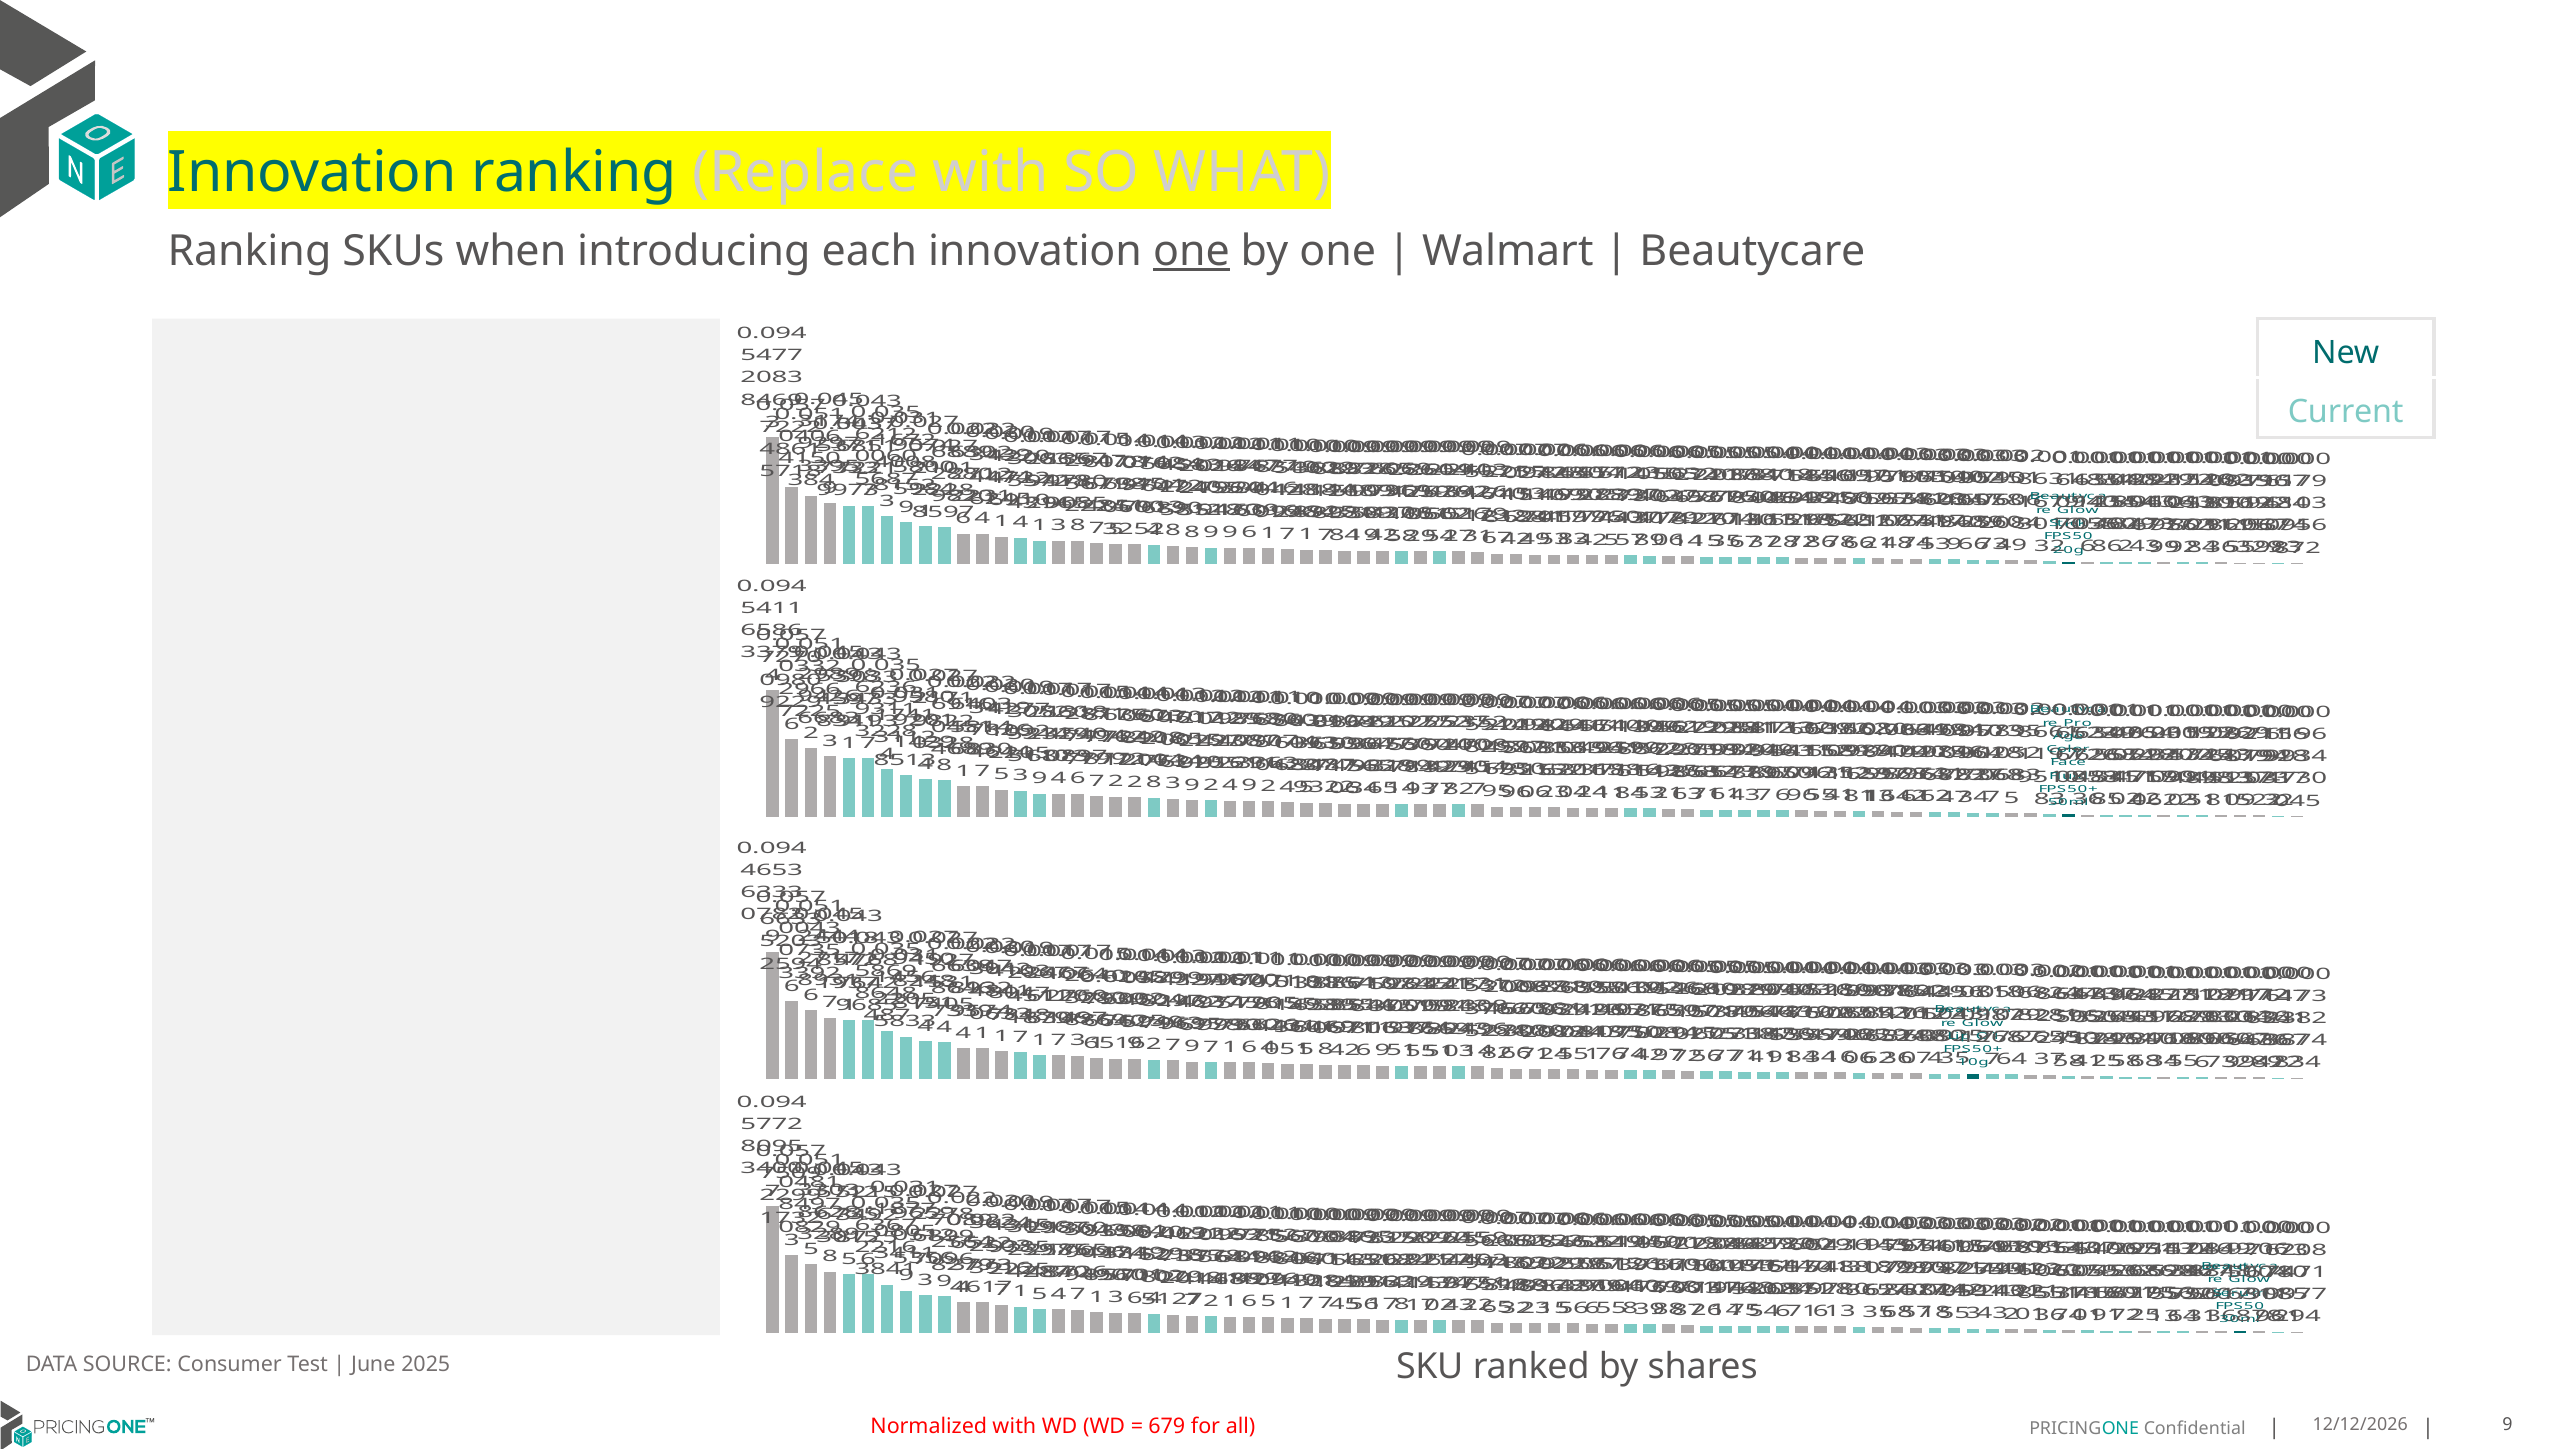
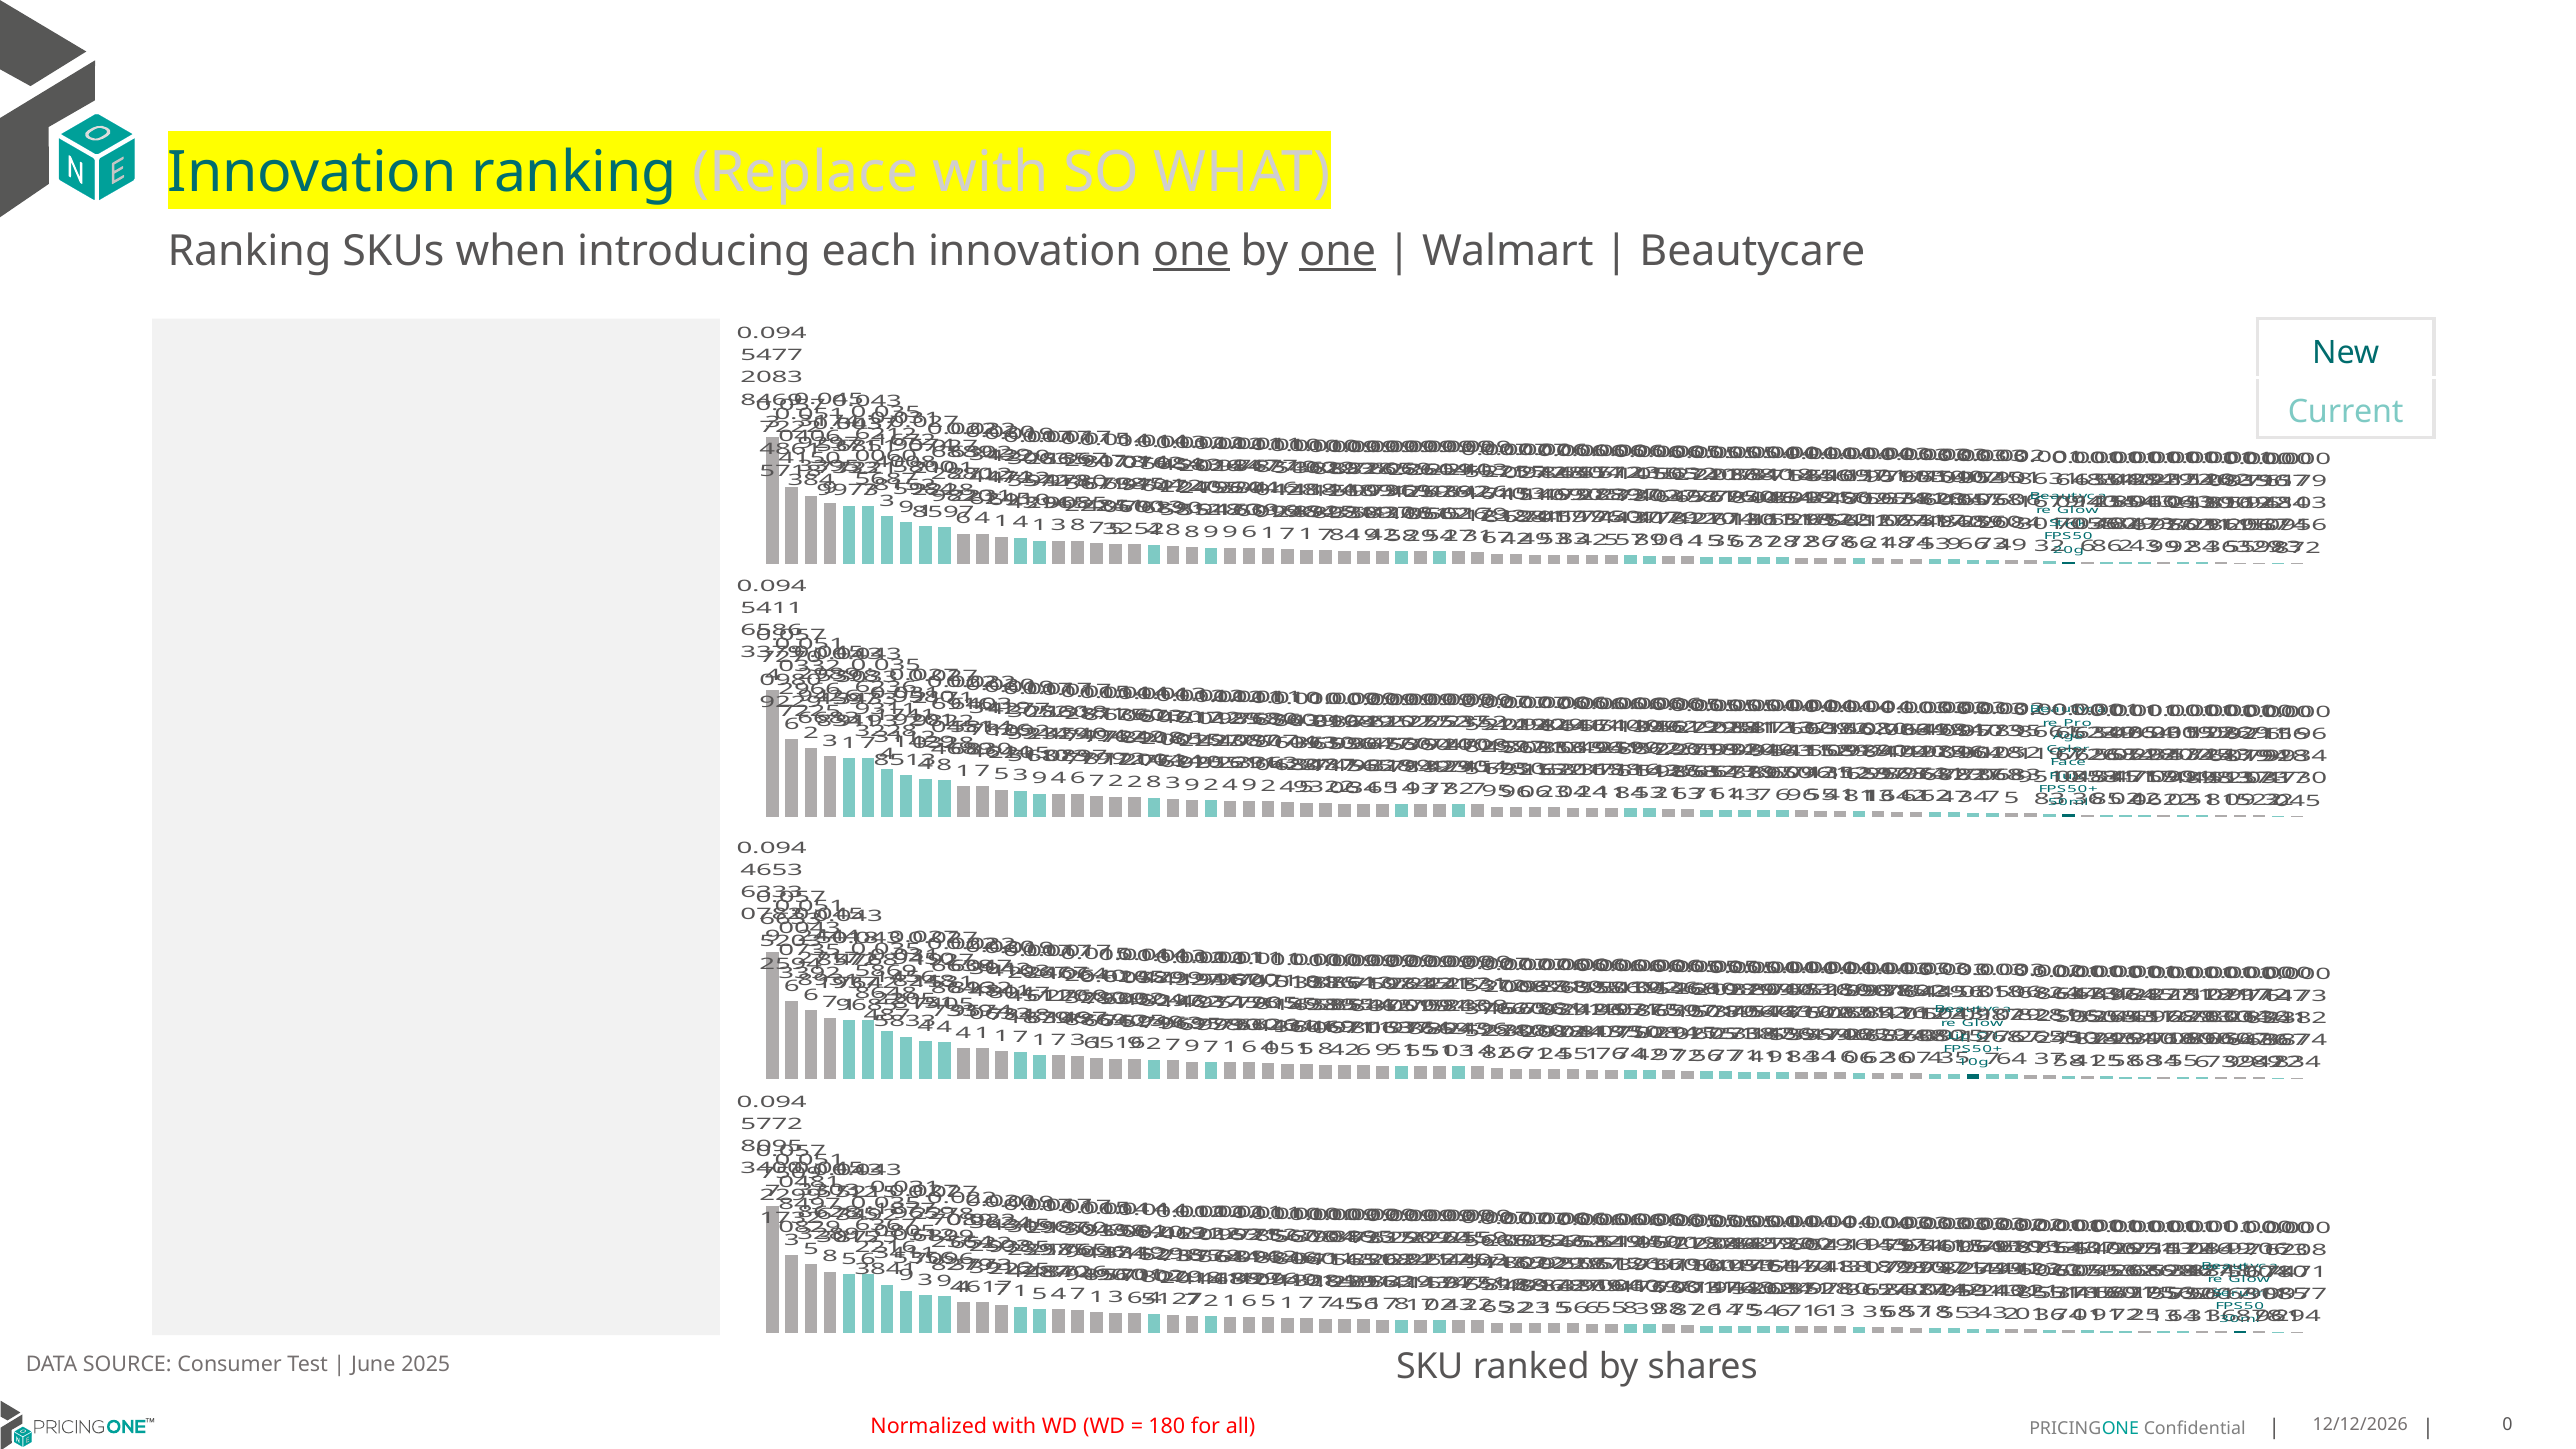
one underline: none -> present (1338, 251)
679: 679 -> 180 (1167, 1426)
all 9: 9 -> 0 (2507, 1425)
